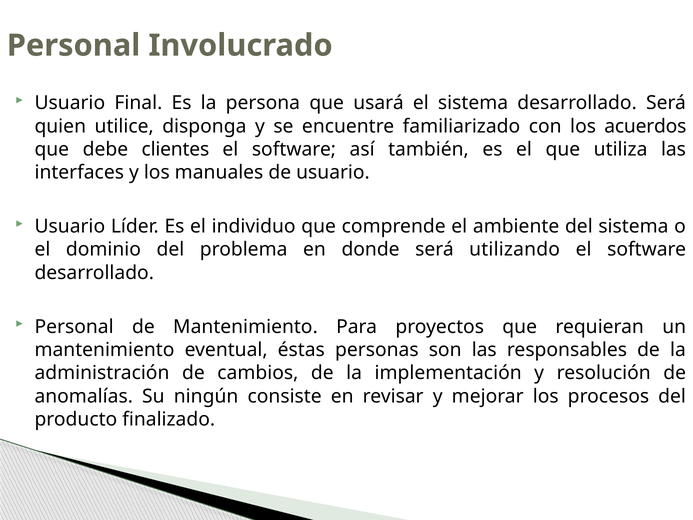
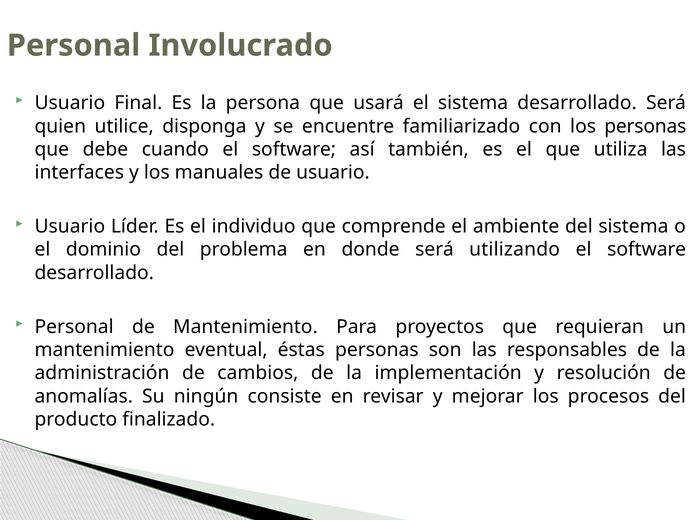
los acuerdos: acuerdos -> personas (645, 126)
clientes: clientes -> cuando (175, 149)
